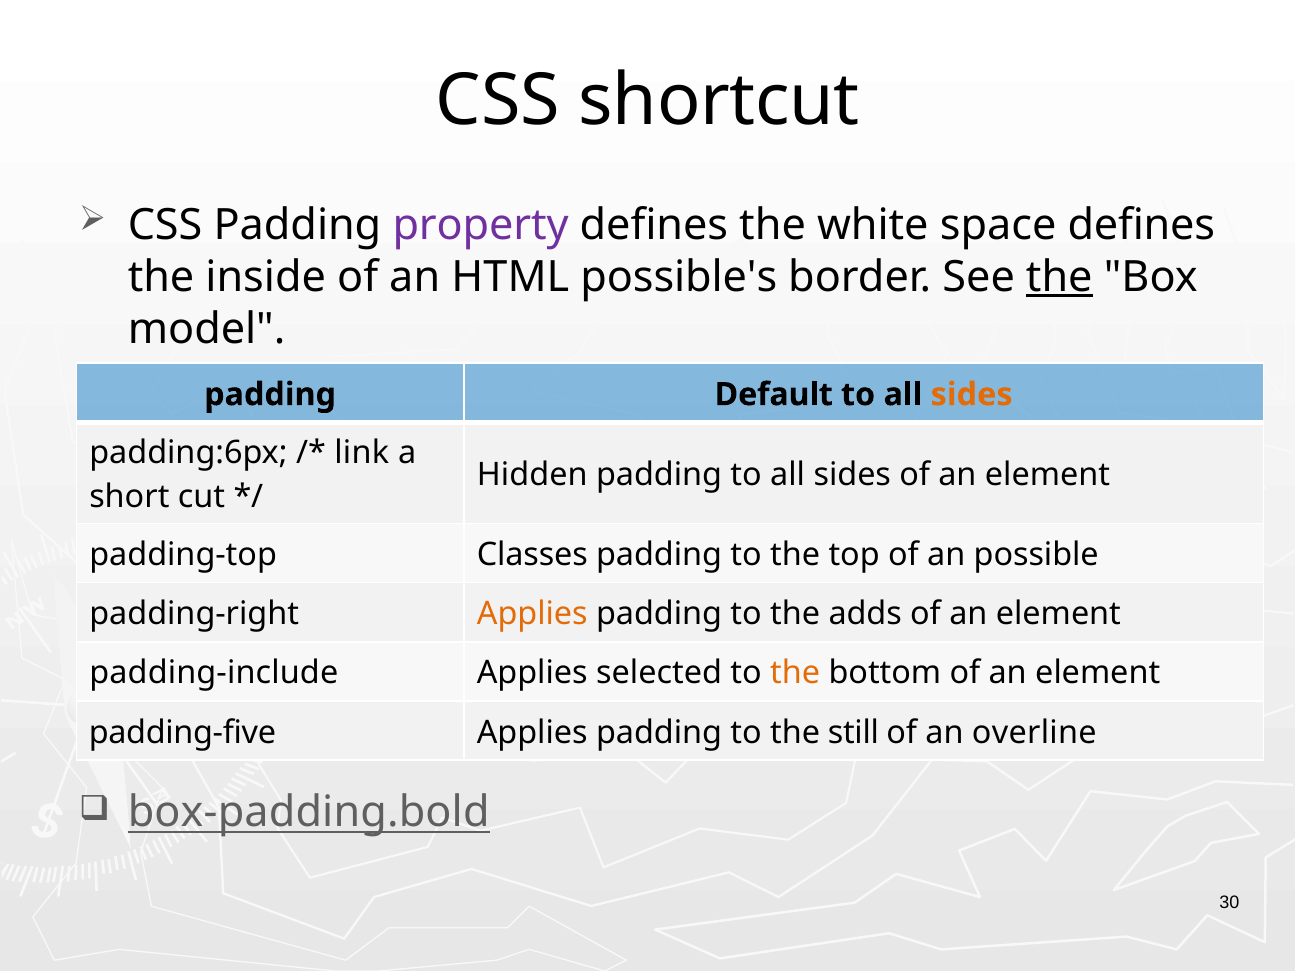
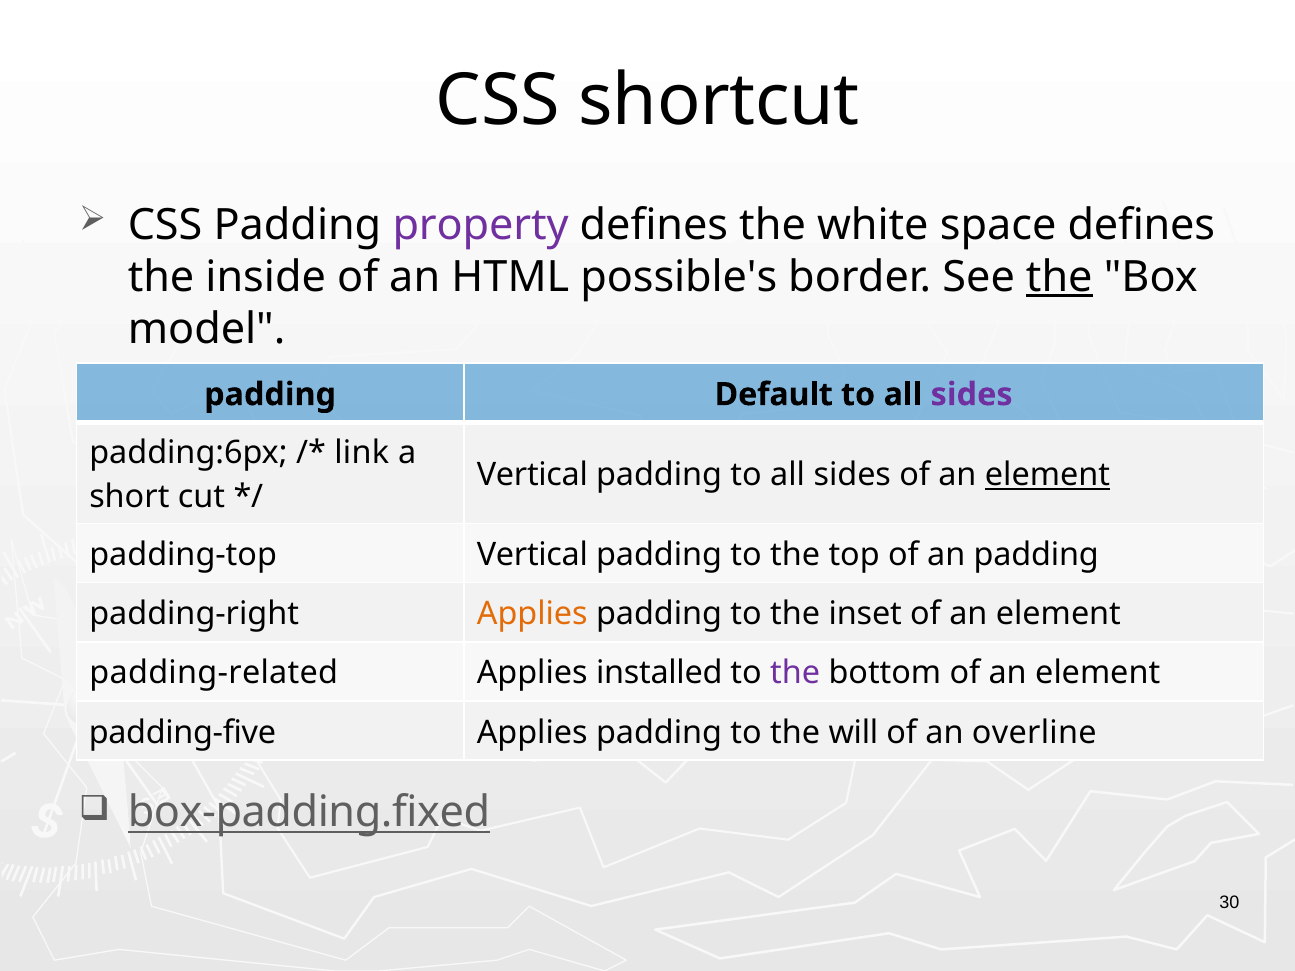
sides colour: orange -> purple (972, 395)
Hidden: Hidden -> Vertical (532, 475)
element underline: none -> present (1047, 475)
padding-top Classes: Classes -> Vertical (532, 555)
an possible: possible -> padding (1036, 555)
adds: adds -> inset (865, 614)
padding-include: padding-include -> padding-related (214, 673)
selected: selected -> installed (659, 673)
the colour: orange -> purple (795, 673)
still: still -> will (853, 733)
box-padding.bold: box-padding.bold -> box-padding.fixed (309, 812)
